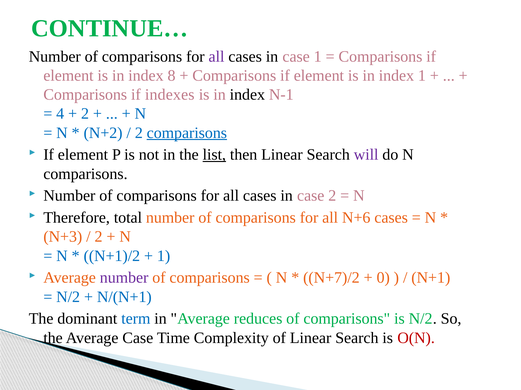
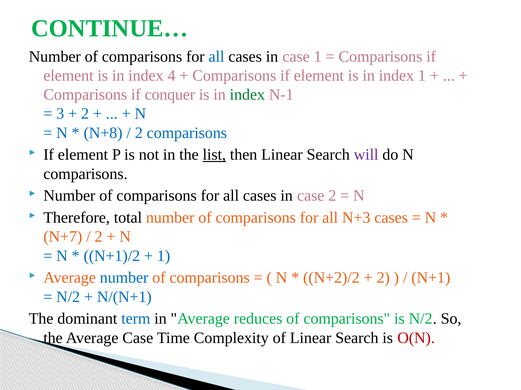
all colour: purple -> blue (216, 57)
8: 8 -> 4 (172, 76)
indexes: indexes -> conquer (170, 95)
index colour: black -> green (247, 95)
4: 4 -> 3 (60, 114)
N+2: N+2 -> N+8 (103, 133)
comparisons underline: present -> none (187, 133)
N+6: N+6 -> N+3 (356, 218)
N+3: N+3 -> N+7 (63, 237)
number colour: purple -> blue (124, 278)
N+7)/2: N+7)/2 -> N+2)/2 (331, 278)
0: 0 -> 2 (383, 278)
